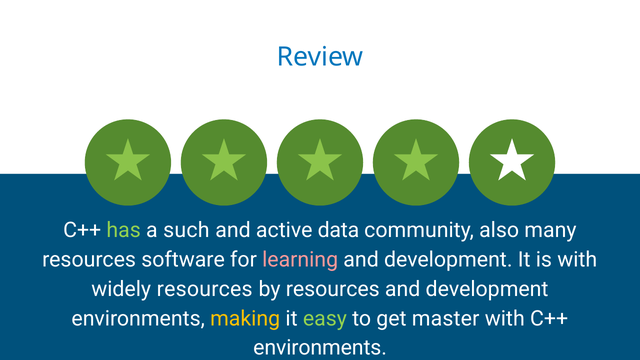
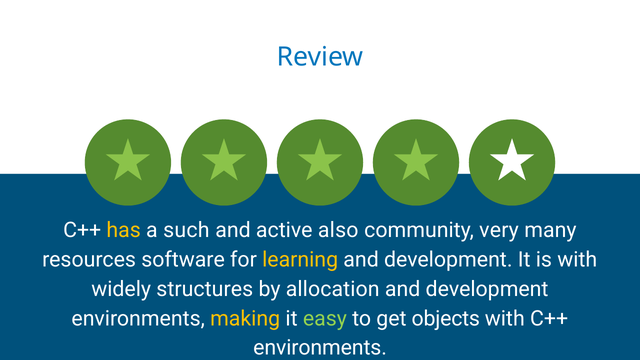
has colour: light green -> yellow (124, 230)
data: data -> also (338, 230)
also: also -> very (499, 230)
learning colour: pink -> yellow (300, 260)
widely resources: resources -> structures (205, 289)
by resources: resources -> allocation (333, 289)
master: master -> objects (446, 319)
